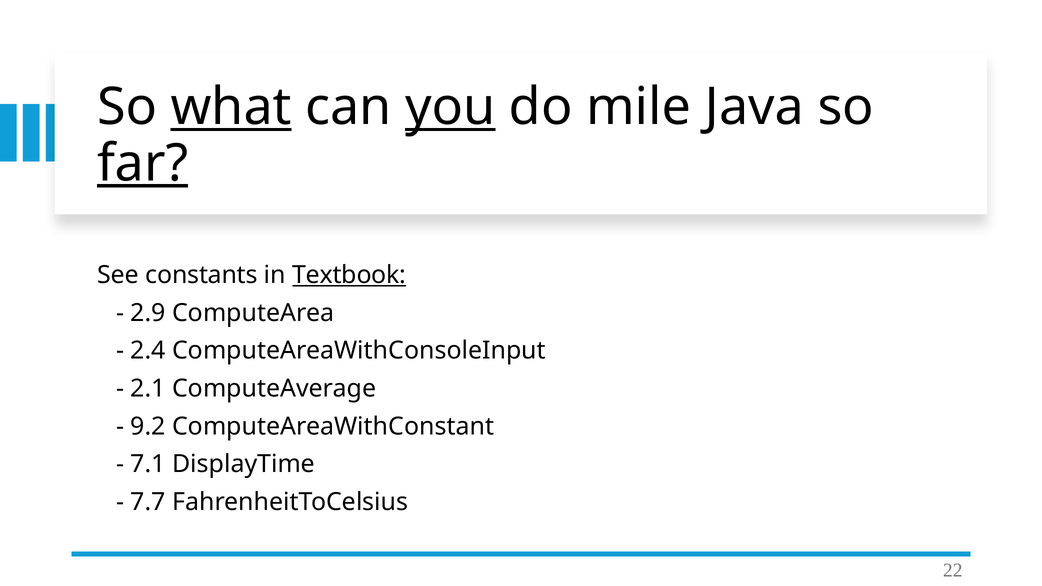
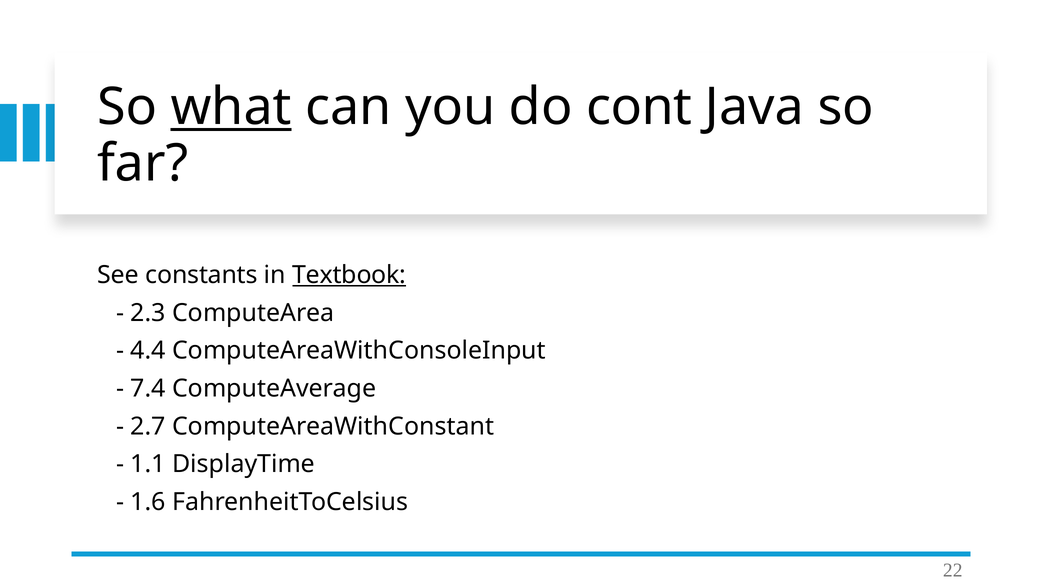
you underline: present -> none (450, 107)
mile: mile -> cont (639, 107)
far underline: present -> none (143, 163)
2.9: 2.9 -> 2.3 (148, 313)
2.4: 2.4 -> 4.4 (148, 351)
2.1: 2.1 -> 7.4 (148, 389)
9.2: 9.2 -> 2.7 (148, 426)
7.1: 7.1 -> 1.1 (148, 464)
7.7: 7.7 -> 1.6 (148, 502)
